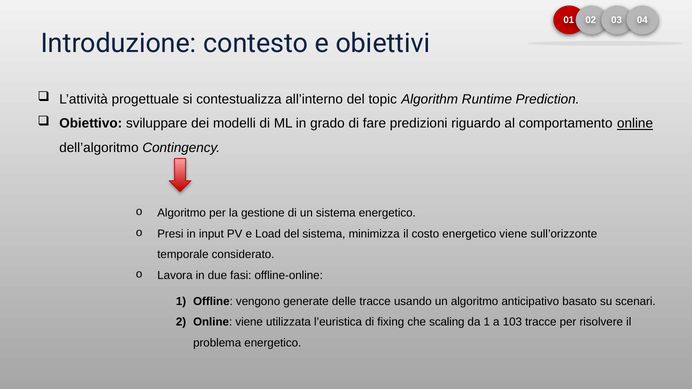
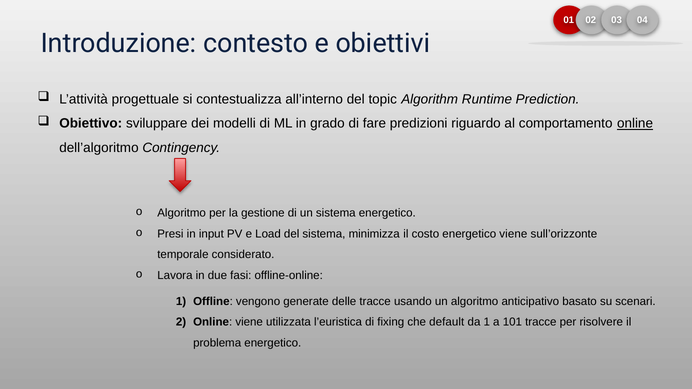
scaling: scaling -> default (447, 322)
103: 103 -> 101 (512, 322)
